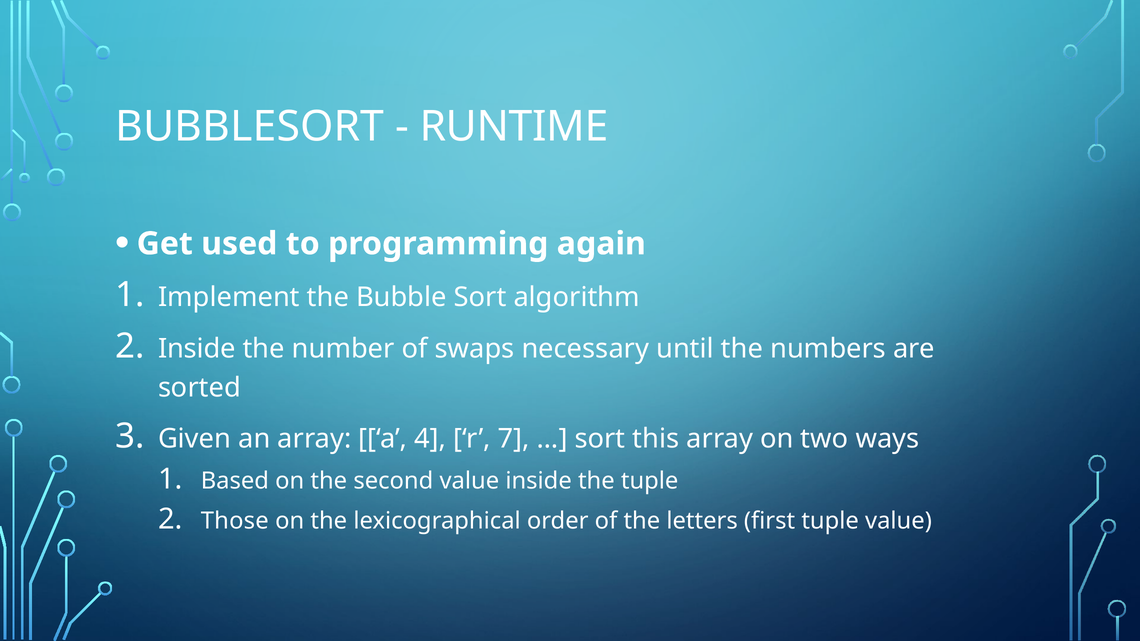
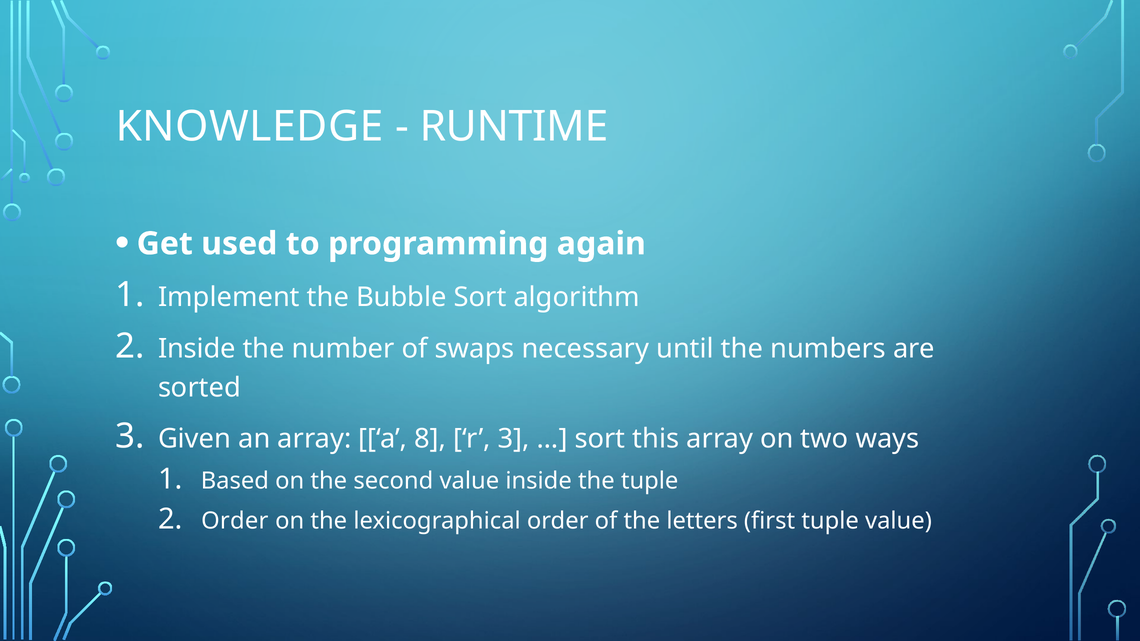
BUBBLESORT: BUBBLESORT -> KNOWLEDGE (249, 127)
4: 4 -> 8 (430, 439)
r 7: 7 -> 3 (514, 439)
Those: Those -> Order (235, 521)
